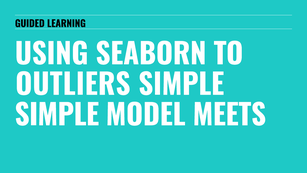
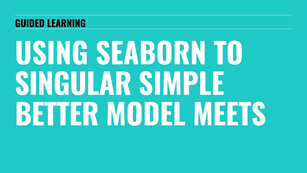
OUTLIERS: OUTLIERS -> SINGULAR (73, 85)
SIMPLE: SIMPLE -> BETTER (57, 115)
